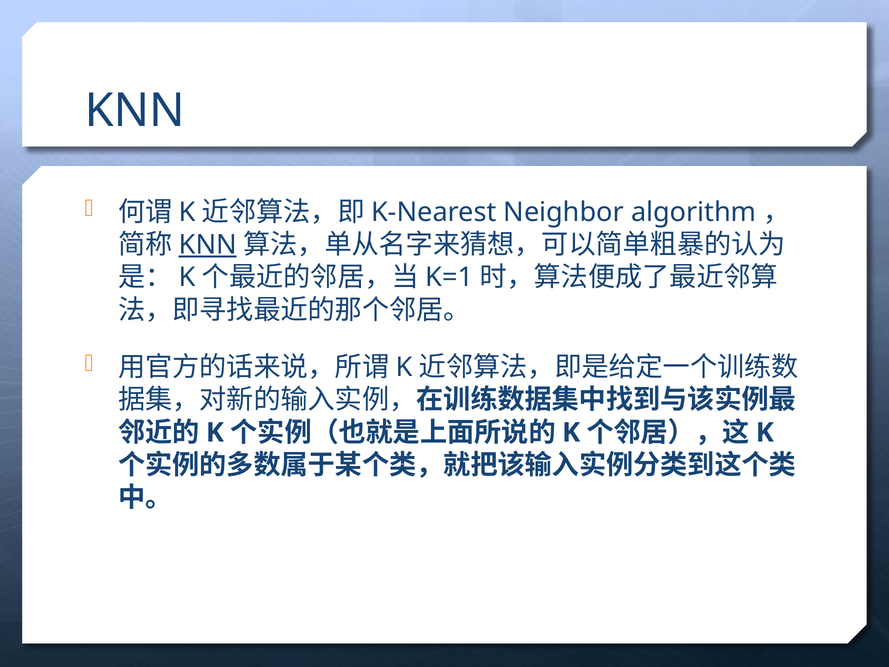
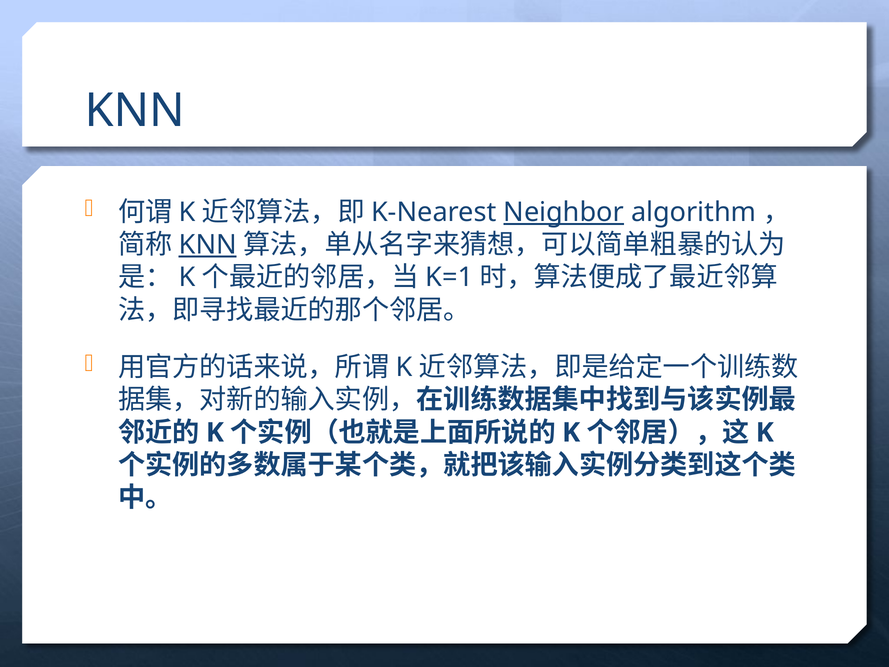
Neighbor underline: none -> present (564, 212)
